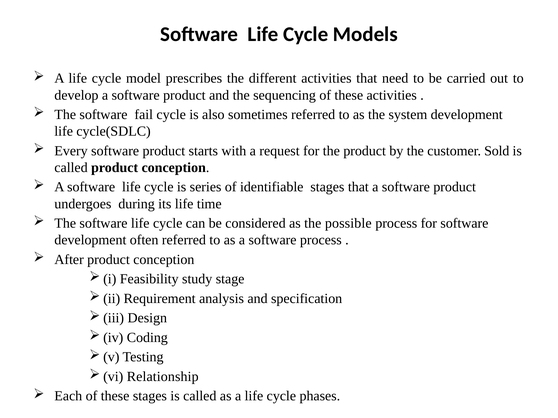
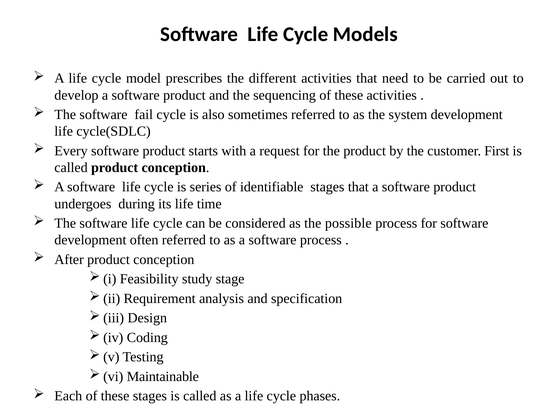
Sold: Sold -> First (497, 151)
Relationship: Relationship -> Maintainable (163, 377)
